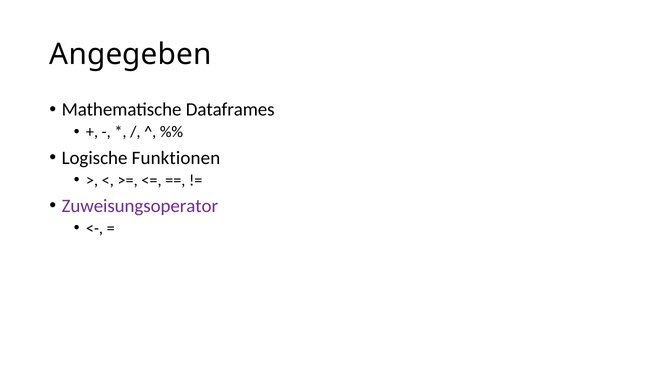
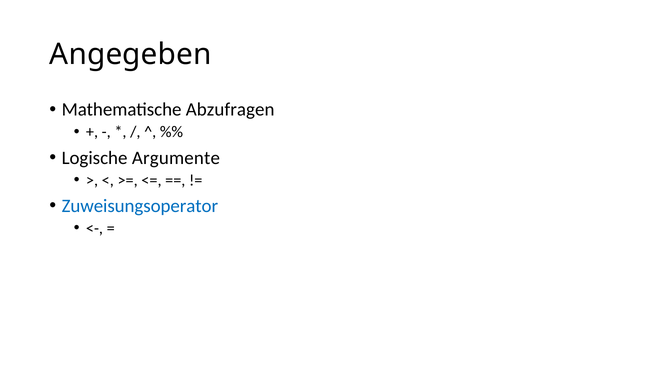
Dataframes: Dataframes -> Abzufragen (230, 110)
Funktionen: Funktionen -> Argumente (176, 158)
Zuweisungsoperator colour: purple -> blue (140, 206)
